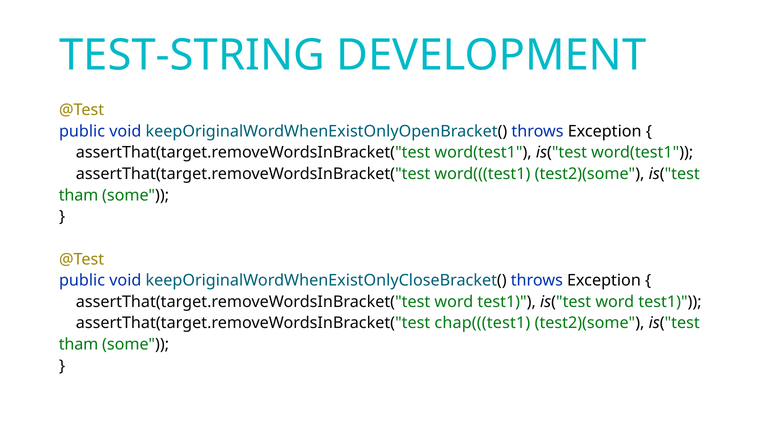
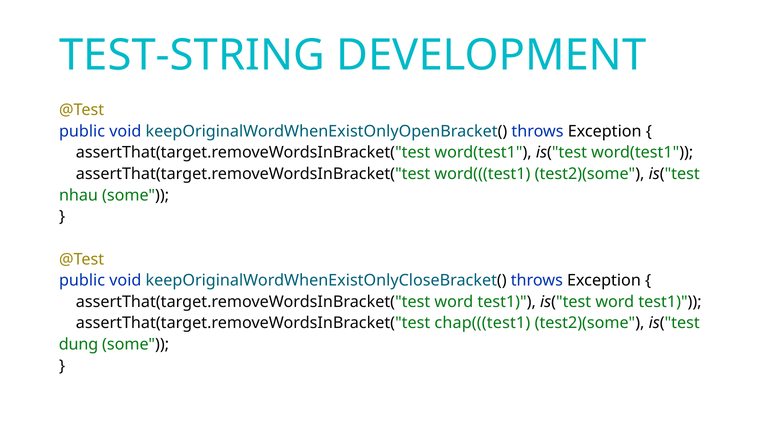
tham: tham -> nhau (78, 195)
tham: tham -> dung (79, 344)
